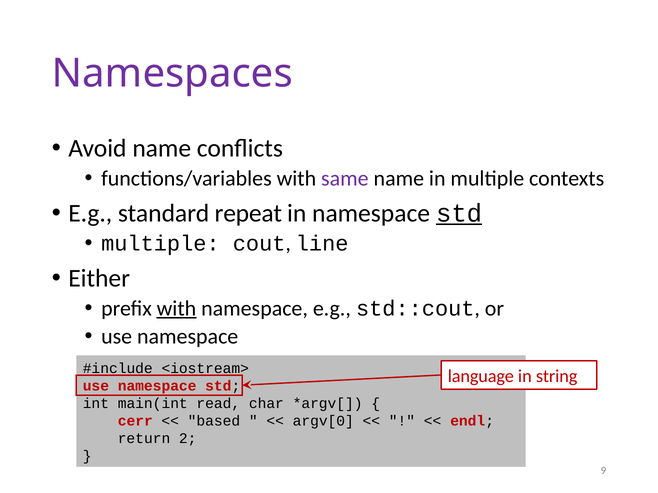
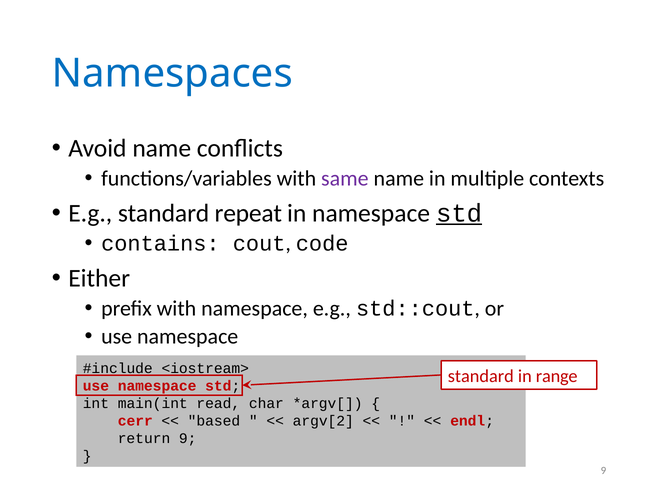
Namespaces colour: purple -> blue (172, 74)
multiple: multiple -> contains (160, 244)
line: line -> code (322, 244)
with underline: present -> none (176, 309)
language: language -> standard (481, 377)
string: string -> range (557, 377)
argv[0: argv[0 -> argv[2 (323, 421)
return 2: 2 -> 9 (188, 439)
